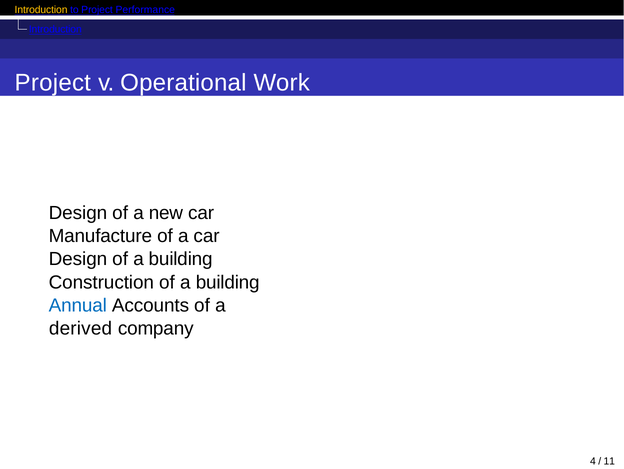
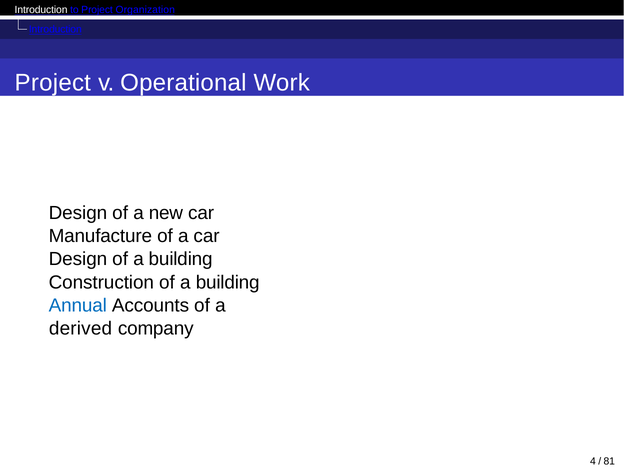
Introduction colour: yellow -> white (41, 10)
Performance: Performance -> Organization (145, 10)
11: 11 -> 81 (609, 461)
